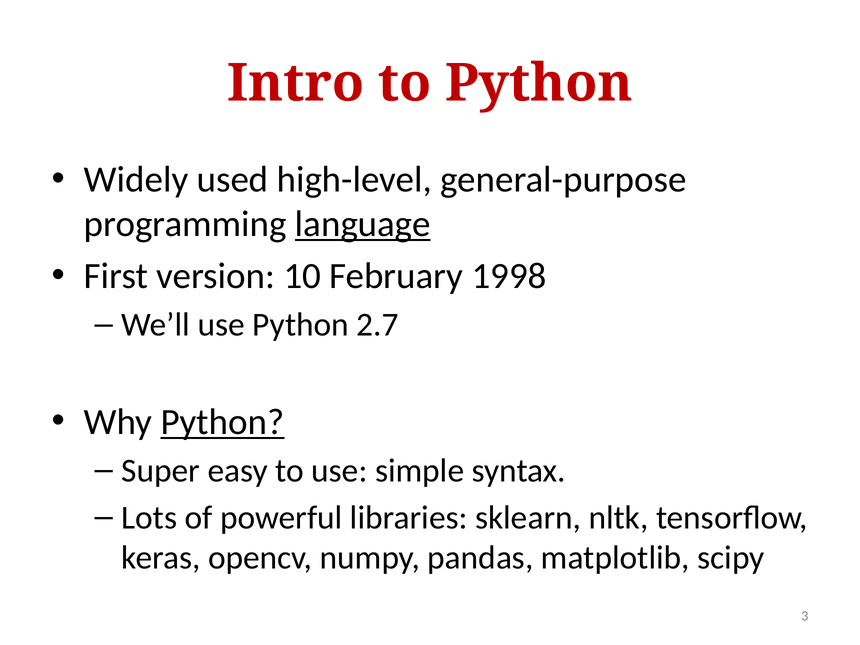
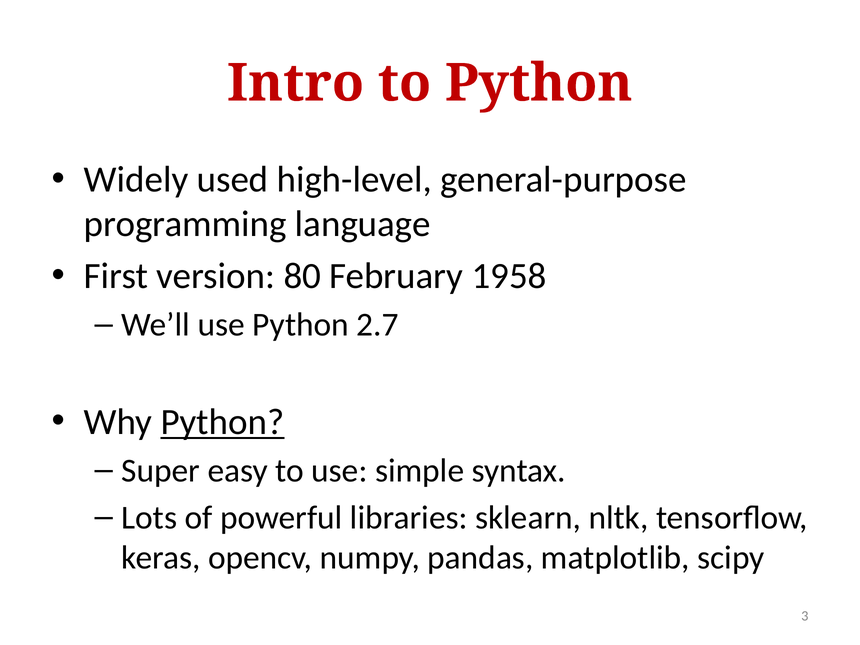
language underline: present -> none (363, 224)
10: 10 -> 80 (302, 276)
1998: 1998 -> 1958 (509, 276)
